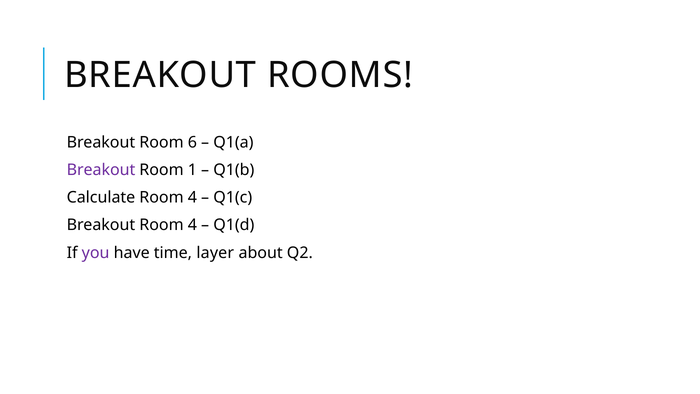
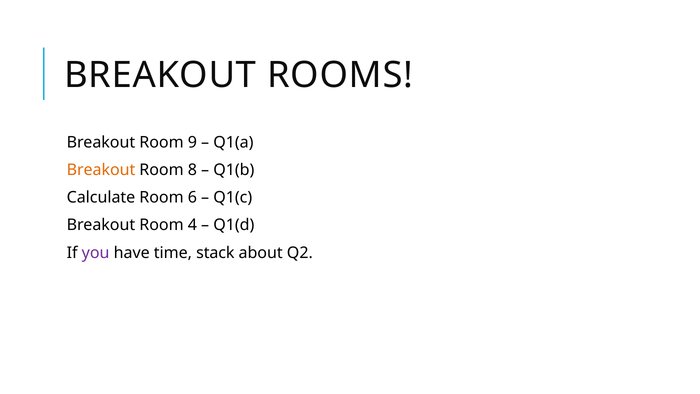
6: 6 -> 9 (192, 142)
Breakout colour: purple -> orange (101, 170)
1: 1 -> 8 (192, 170)
4: 4 -> 6 (192, 197)
layer: layer -> stack (215, 253)
